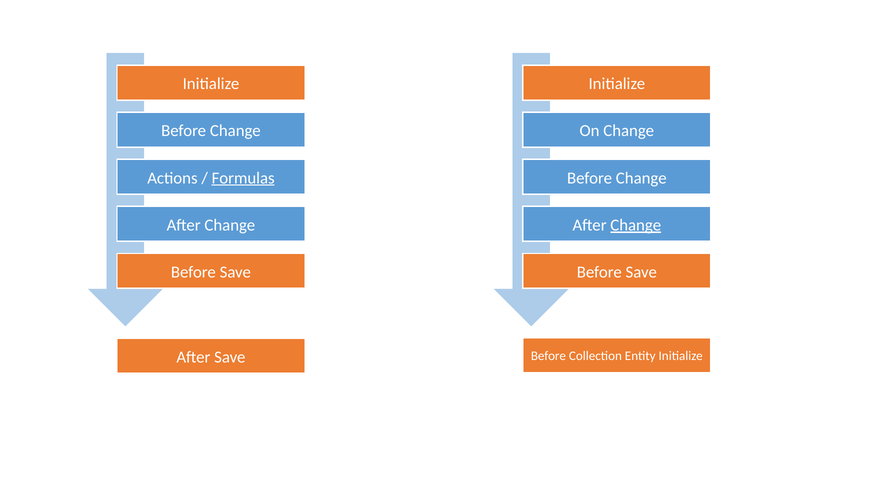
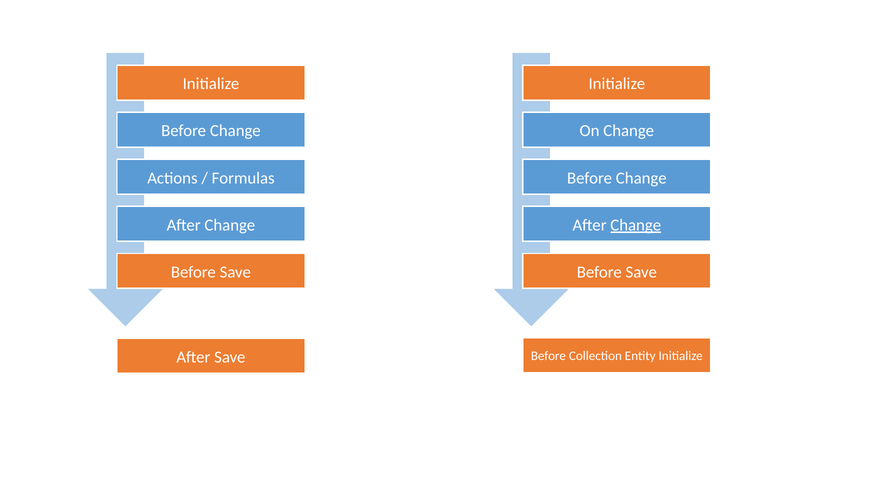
Formulas underline: present -> none (243, 178)
